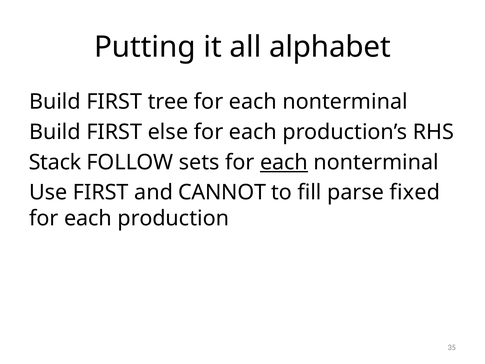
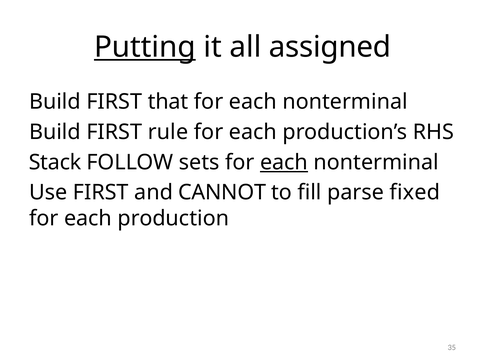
Putting underline: none -> present (145, 47)
alphabet: alphabet -> assigned (330, 47)
tree: tree -> that (168, 102)
else: else -> rule (168, 132)
